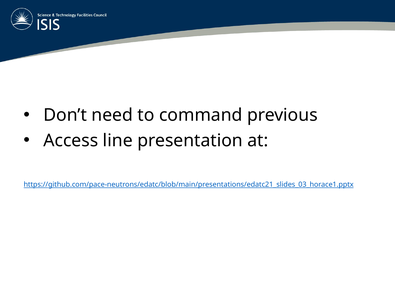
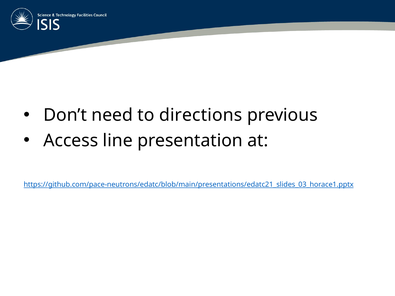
command: command -> directions (201, 115)
